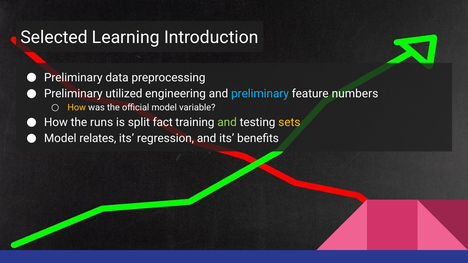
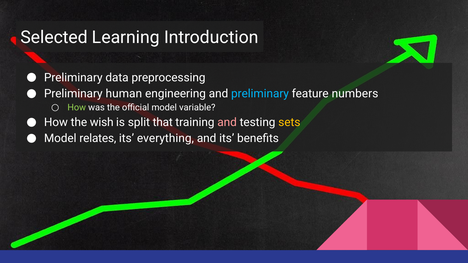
utilized: utilized -> human (124, 94)
How colour: yellow -> light green (77, 108)
runs: runs -> wish (102, 122)
fact: fact -> that (163, 122)
and colour: light green -> pink (227, 122)
regression: regression -> everything (165, 139)
